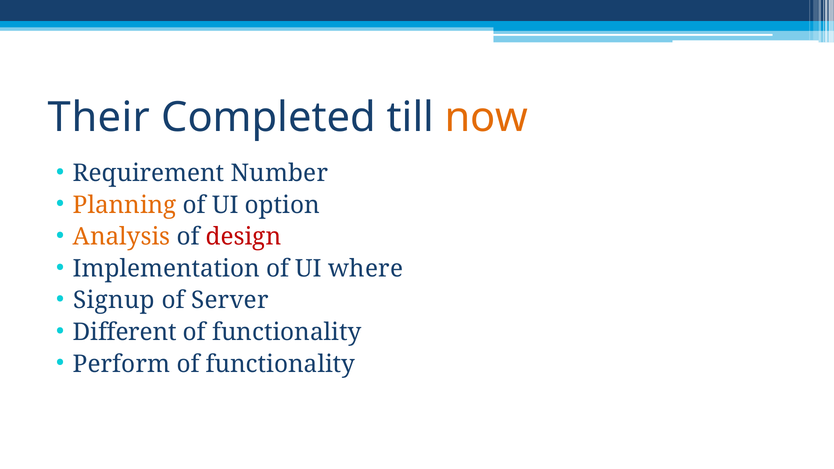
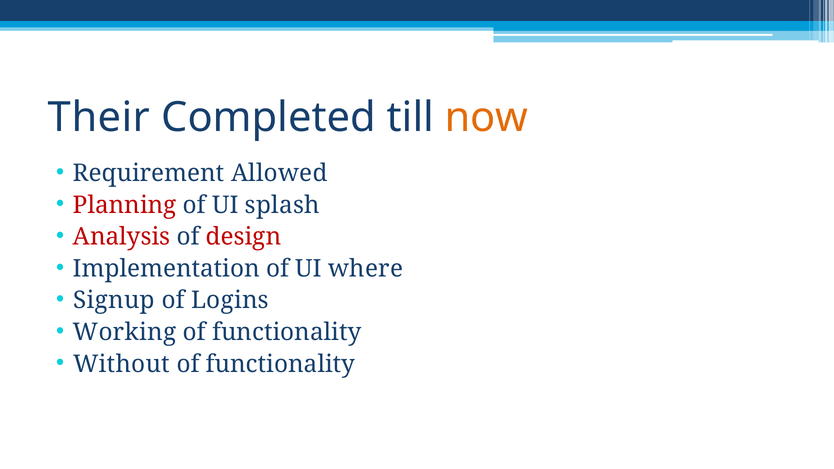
Number: Number -> Allowed (279, 173)
Planning colour: orange -> red (125, 205)
option: option -> splash (282, 205)
Analysis colour: orange -> red (122, 237)
Server: Server -> Logins (230, 301)
Different: Different -> Working (125, 332)
Perform: Perform -> Without (121, 364)
